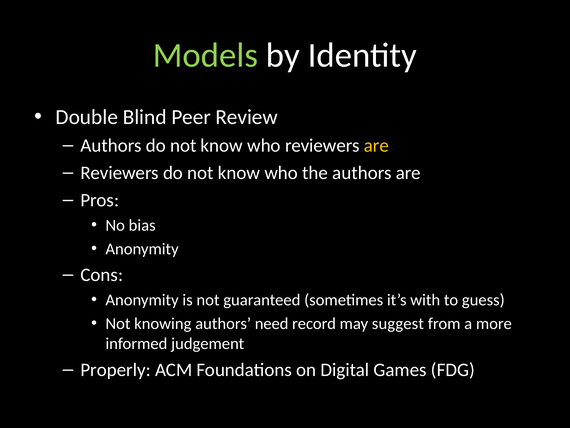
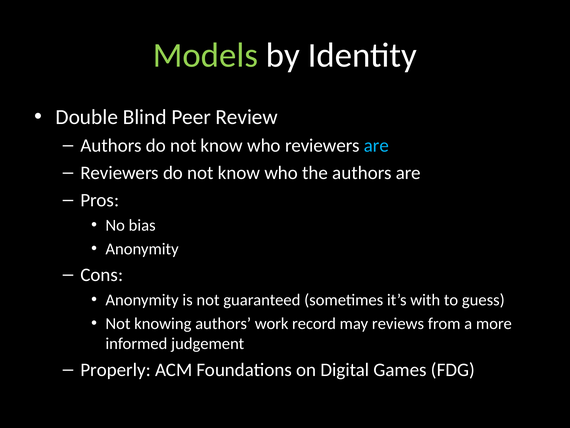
are colour: yellow -> light blue (376, 145)
need: need -> work (272, 323)
suggest: suggest -> reviews (398, 323)
